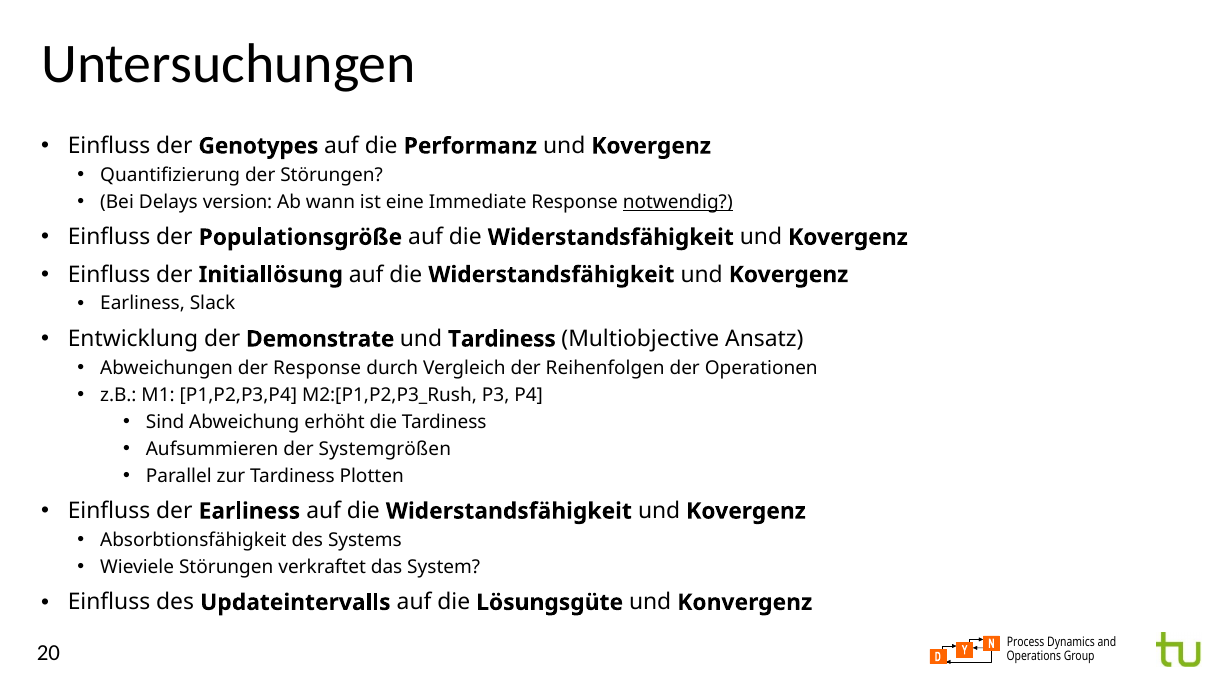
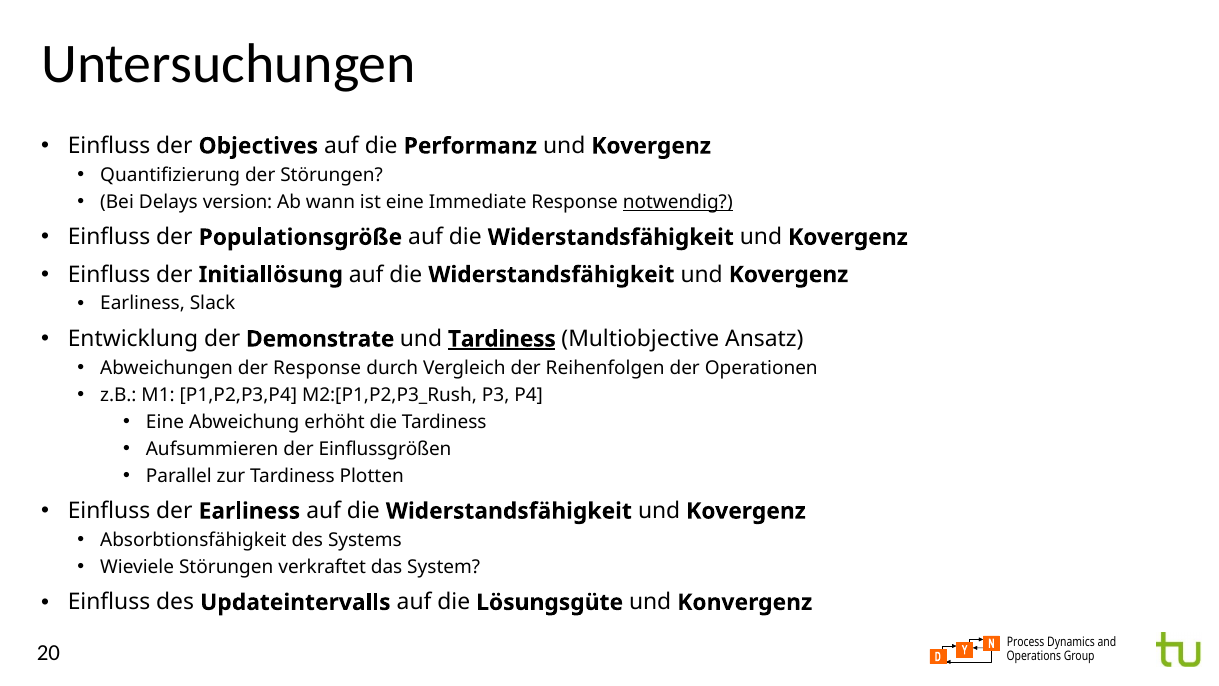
Genotypes: Genotypes -> Objectives (258, 146)
Tardiness underline: none -> present (502, 339)
Sind: Sind -> Eine (165, 422)
Systemgrößen: Systemgrößen -> Einflussgrößen (385, 449)
